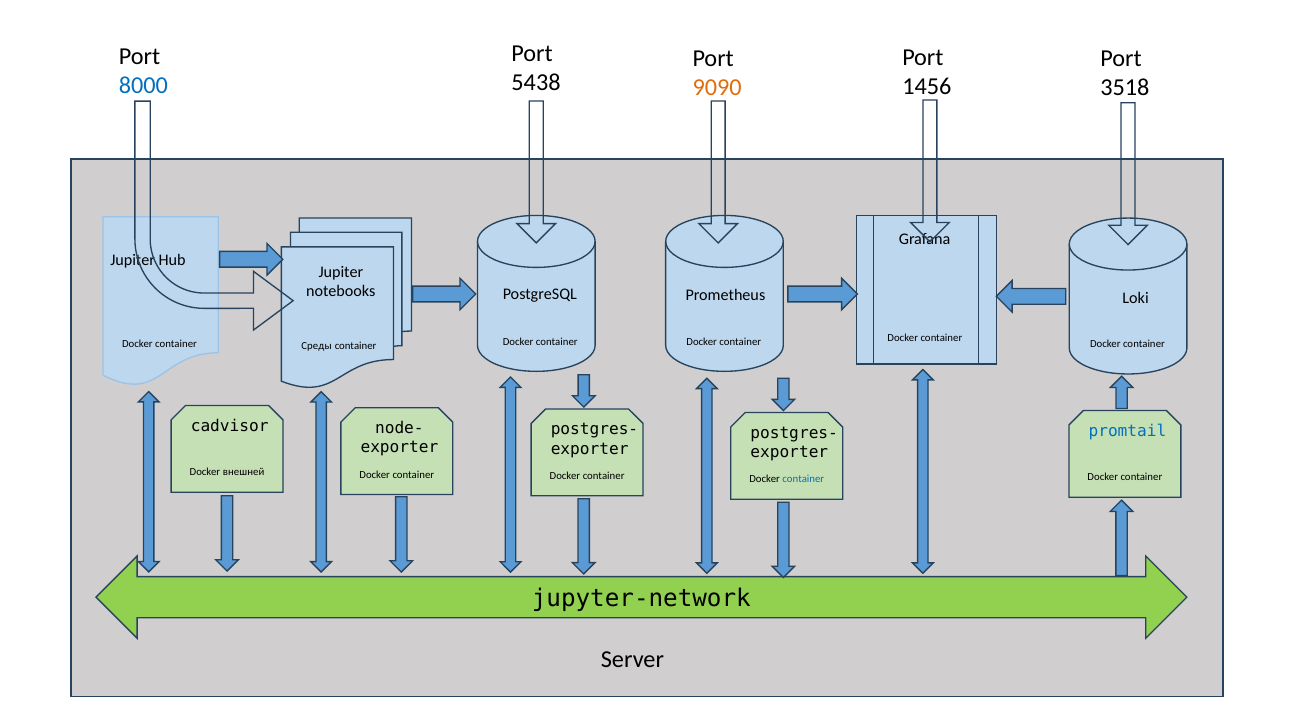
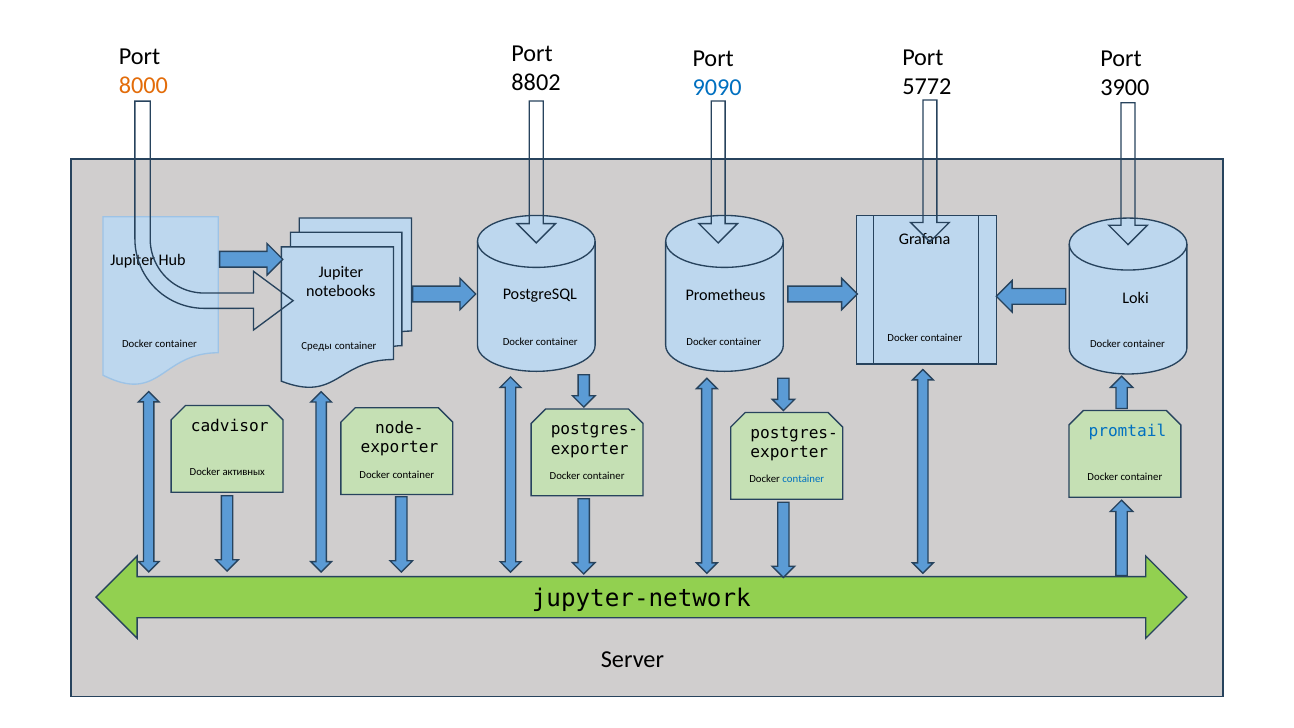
5438: 5438 -> 8802 (536, 83)
8000 colour: blue -> orange (143, 85)
1456: 1456 -> 5772 (927, 87)
3518: 3518 -> 3900 (1125, 88)
9090 colour: orange -> blue (717, 88)
внешней: внешней -> активных (244, 472)
